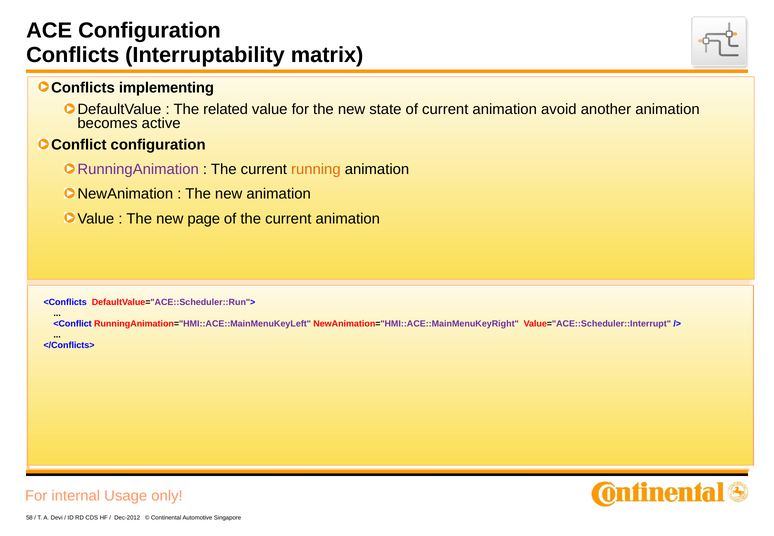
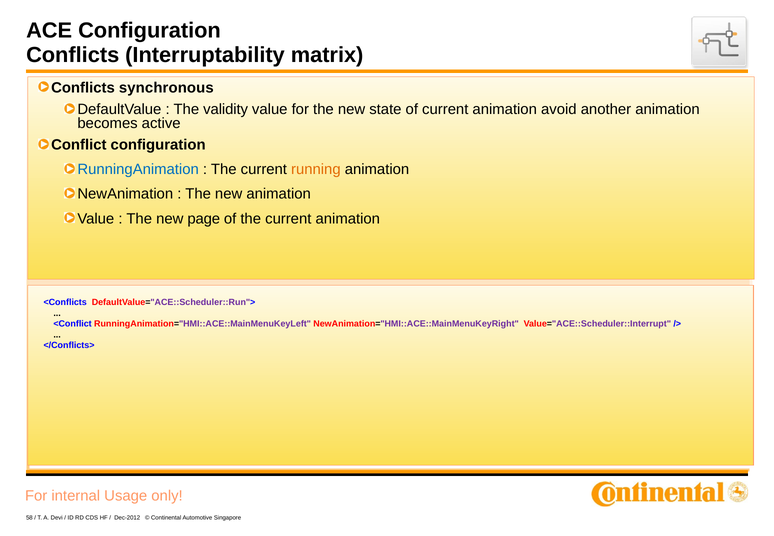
implementing: implementing -> synchronous (166, 88)
related: related -> validity (226, 109)
RunningAnimation colour: purple -> blue (138, 169)
